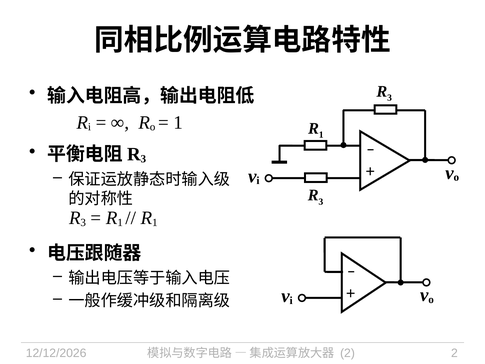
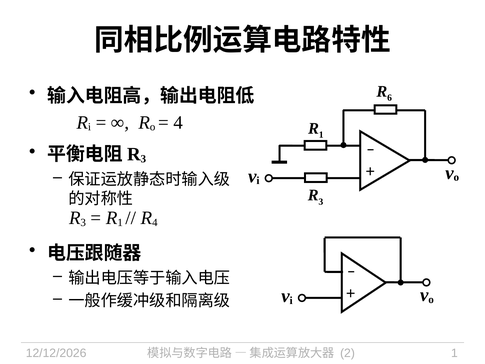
3: 3 -> 6 (390, 98)
1: 1 -> 4 (178, 122)
1: 1 -> 4 (155, 222)
2 2: 2 -> 1 (454, 353)
